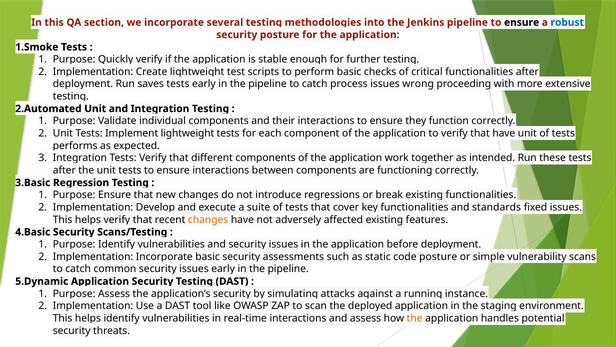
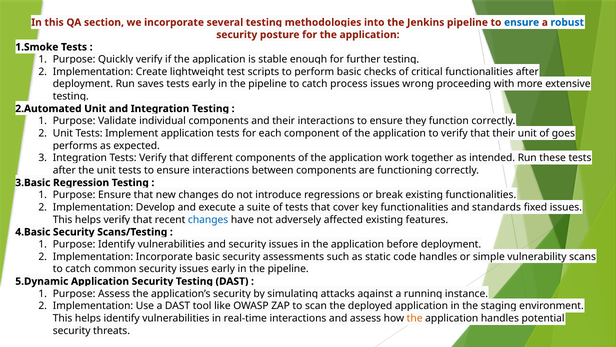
ensure colour: black -> blue (522, 22)
lightweight: lightweight -> application (187, 133)
that have: have -> their (504, 133)
unit of tests: tests -> goes (563, 133)
changes colour: orange -> blue (208, 219)
code posture: posture -> handles (438, 256)
